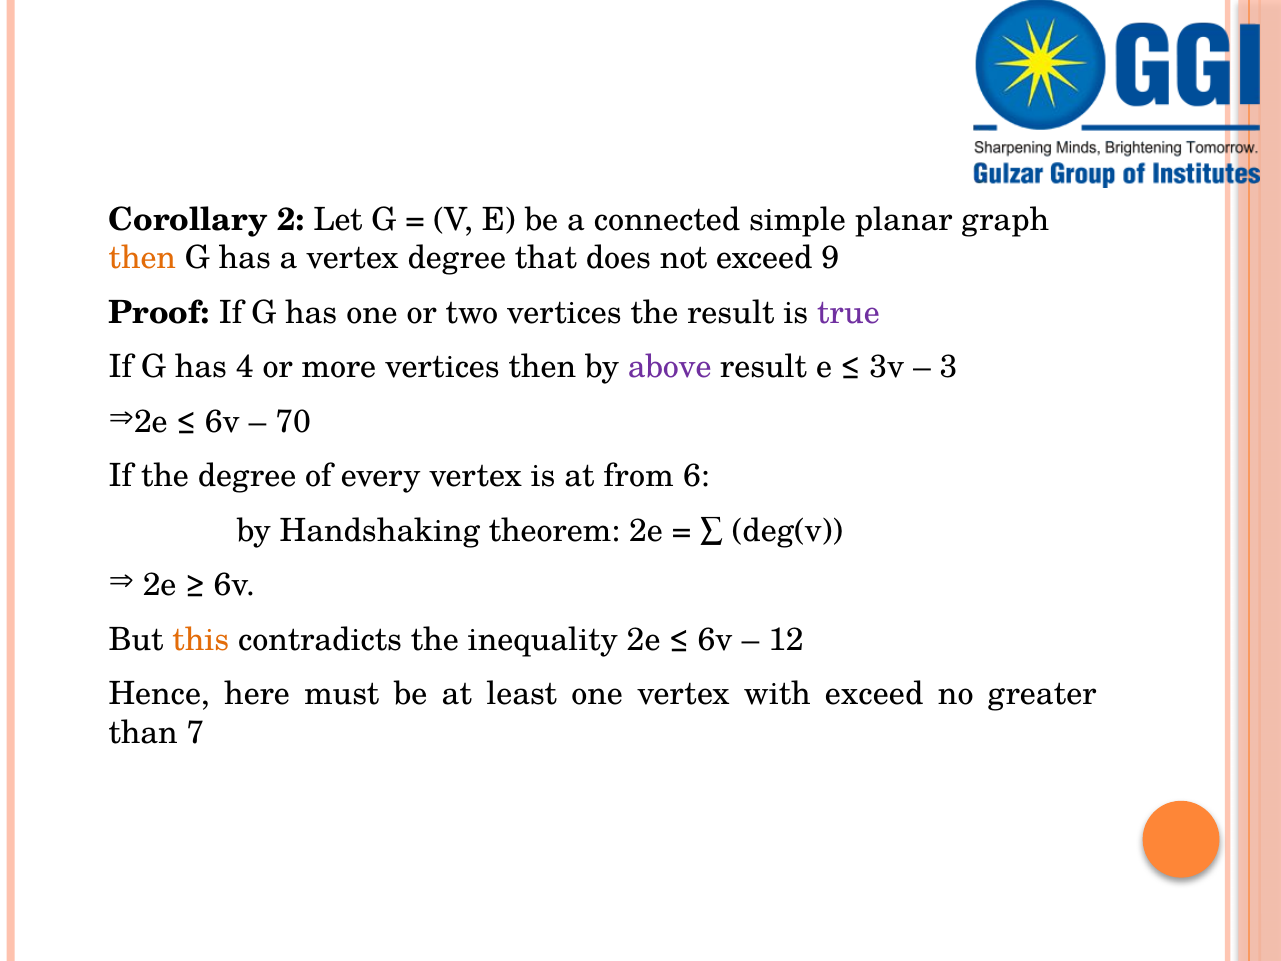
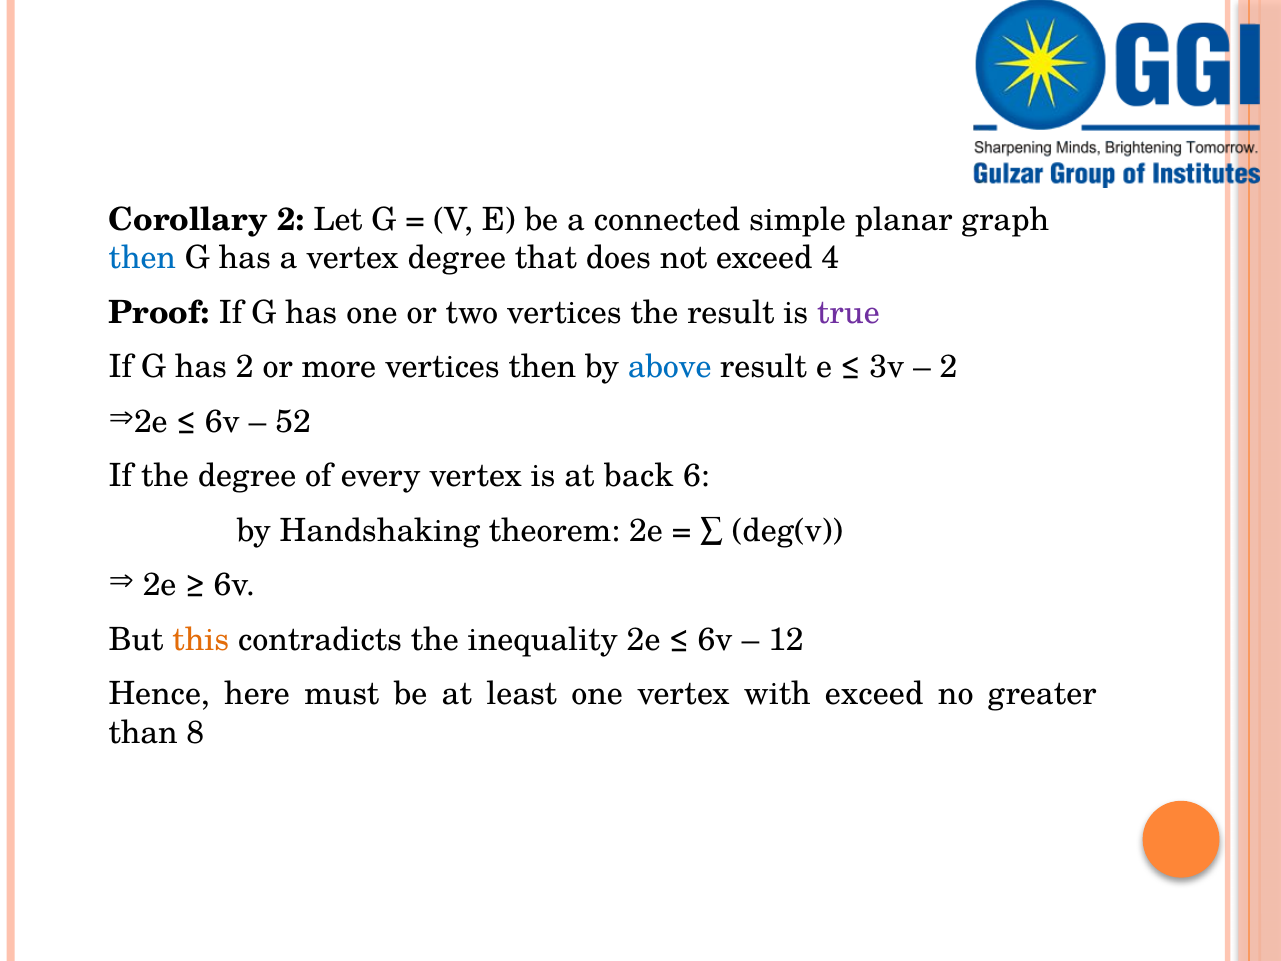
then colour: orange -> blue (142, 258)
9: 9 -> 4 (830, 258)
has 4: 4 -> 2 (245, 367)
above colour: purple -> blue (670, 367)
3: 3 -> 2 (949, 367)
70: 70 -> 52 (293, 422)
from: from -> back (639, 476)
7: 7 -> 8 (195, 732)
